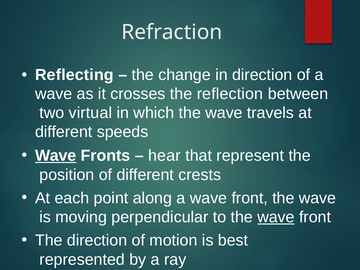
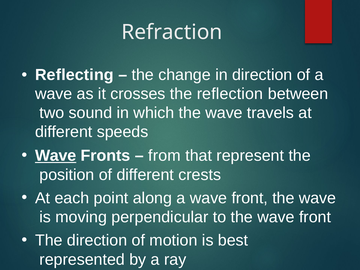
virtual: virtual -> sound (90, 113)
hear: hear -> from (164, 156)
wave underline: present -> none (276, 217)
